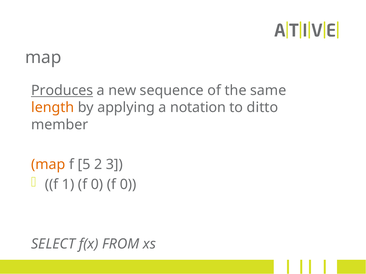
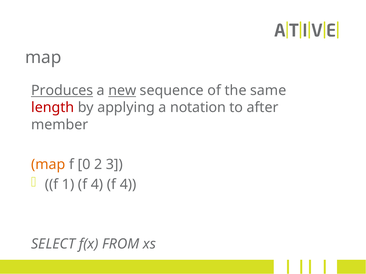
new underline: none -> present (122, 91)
length colour: orange -> red (53, 108)
ditto: ditto -> after (263, 108)
5: 5 -> 0 (84, 165)
1 f 0: 0 -> 4 (97, 185)
0: 0 -> 4 (128, 185)
